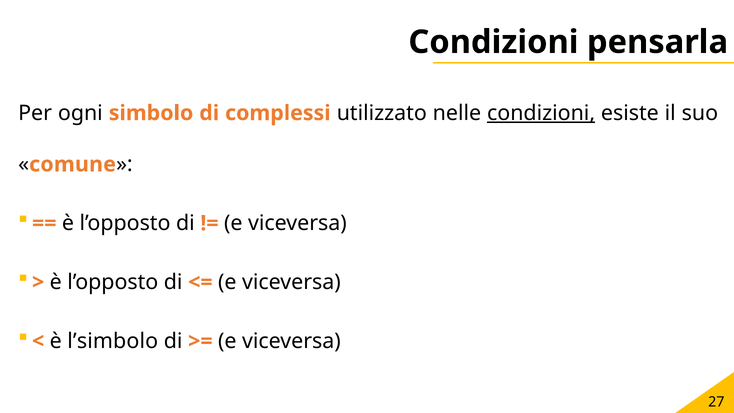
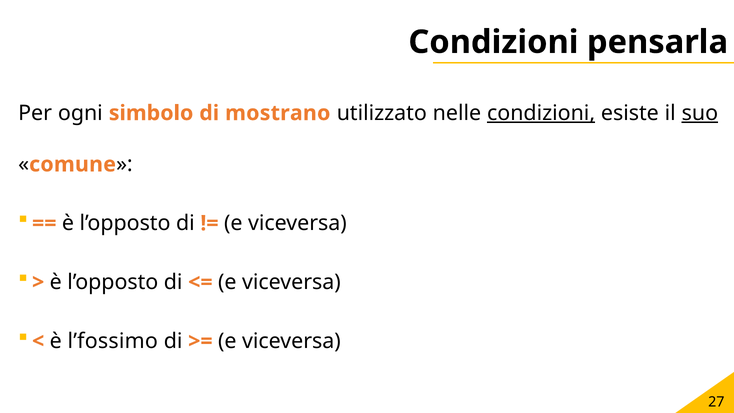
complessi: complessi -> mostrano (278, 113)
suo underline: none -> present (700, 113)
l’simbolo: l’simbolo -> l’fossimo (113, 341)
